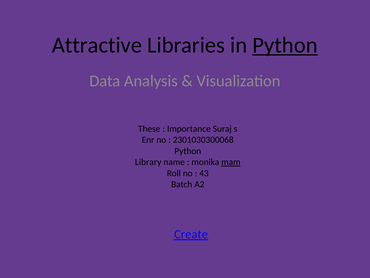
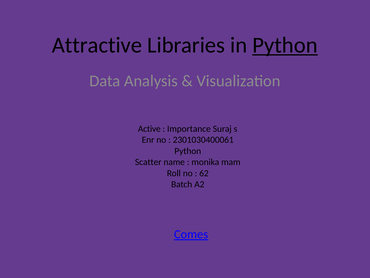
These: These -> Active (149, 129)
2301030300068: 2301030300068 -> 2301030400061 (203, 140)
Library: Library -> Scatter (148, 162)
mam underline: present -> none (231, 162)
43: 43 -> 62 (204, 173)
Create: Create -> Comes (191, 234)
